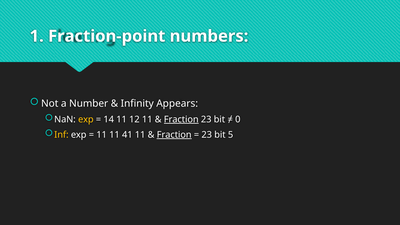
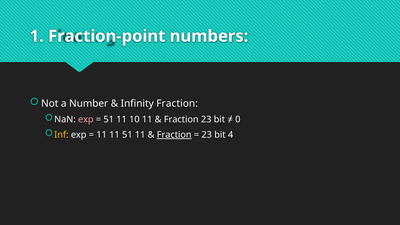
Infinity Appears: Appears -> Fraction (177, 104)
exp colour: yellow -> pink (86, 119)
14: 14 -> 51 (109, 119)
12: 12 -> 10 (134, 119)
Fraction underline: present -> none (181, 119)
11 41: 41 -> 51 (127, 135)
5: 5 -> 4 (231, 135)
